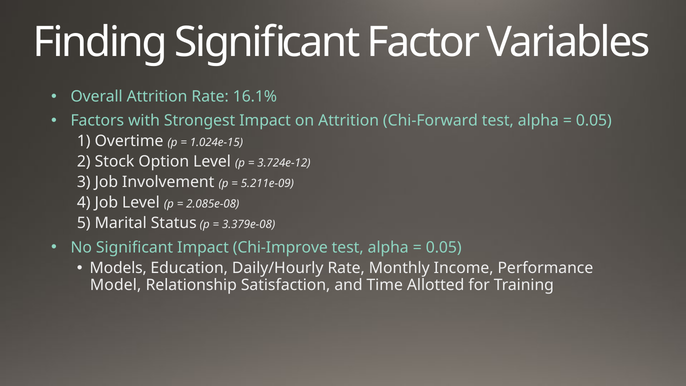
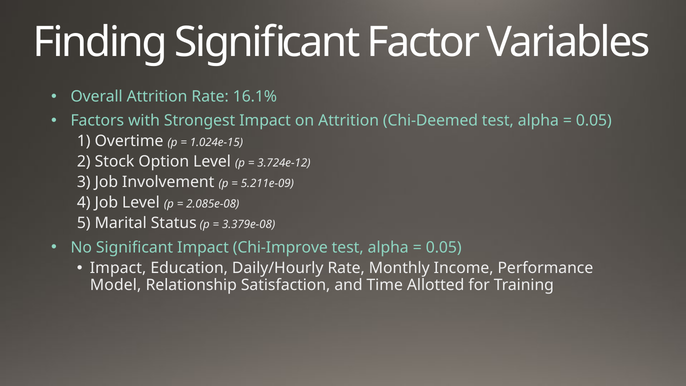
Chi-Forward: Chi-Forward -> Chi-Deemed (430, 121)
Models: Models -> Impact (118, 268)
